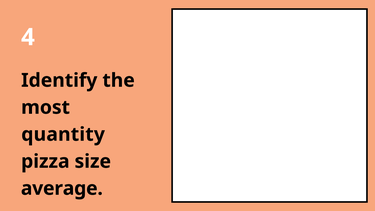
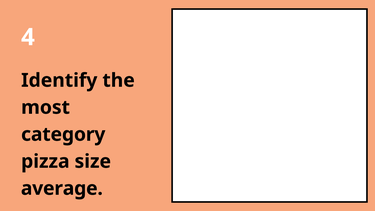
quantity: quantity -> category (63, 134)
